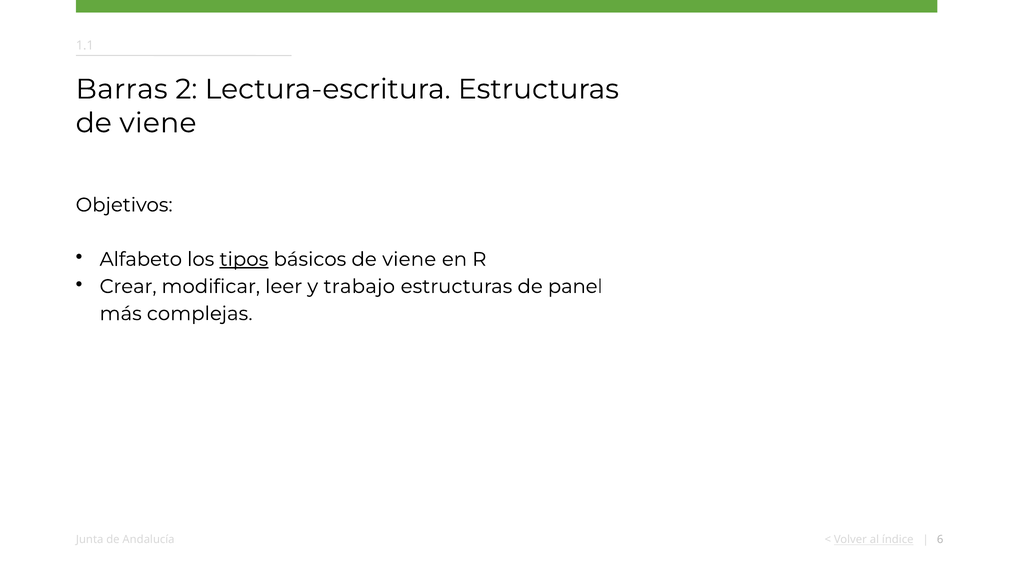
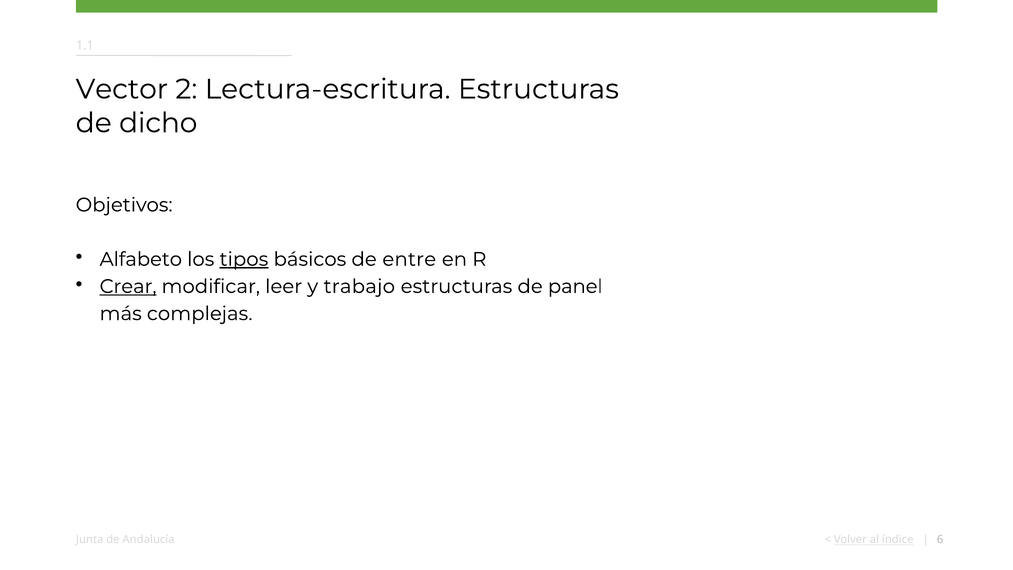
Barras: Barras -> Vector (122, 89)
viene: viene -> dicho (158, 123)
básicos de viene: viene -> entre (409, 259)
Crear underline: none -> present (128, 286)
